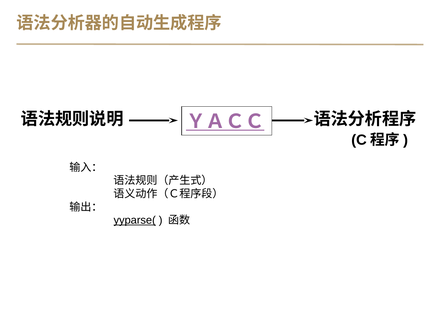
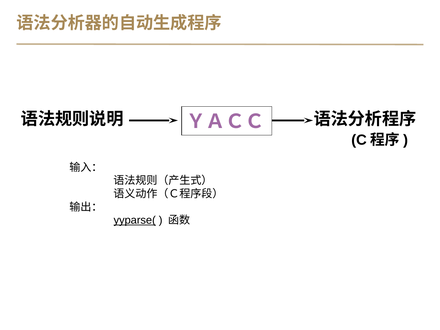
ＹＡＣＣ underline: present -> none (225, 122)
